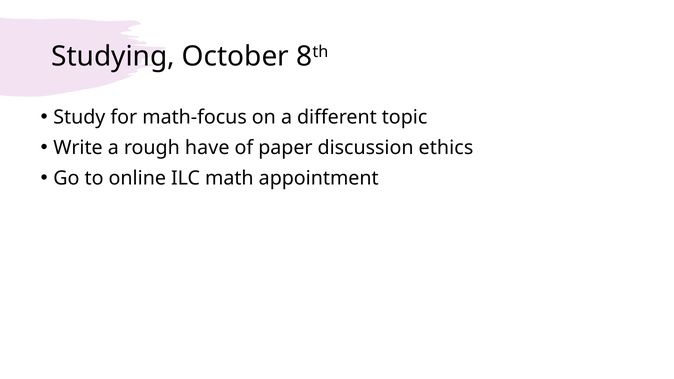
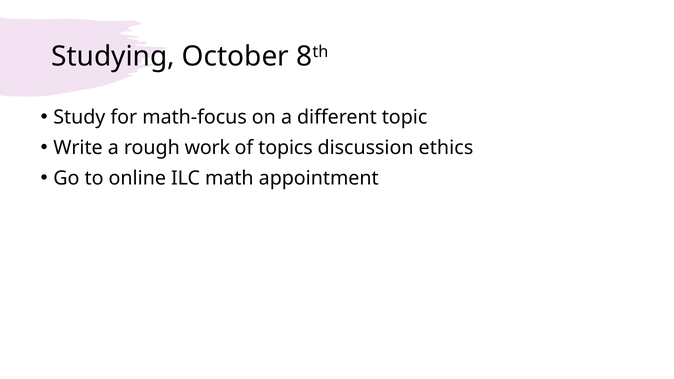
have: have -> work (207, 148)
paper: paper -> topics (285, 148)
